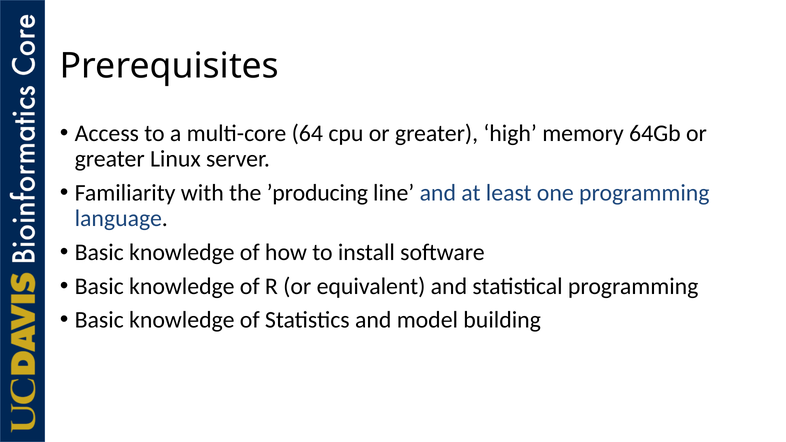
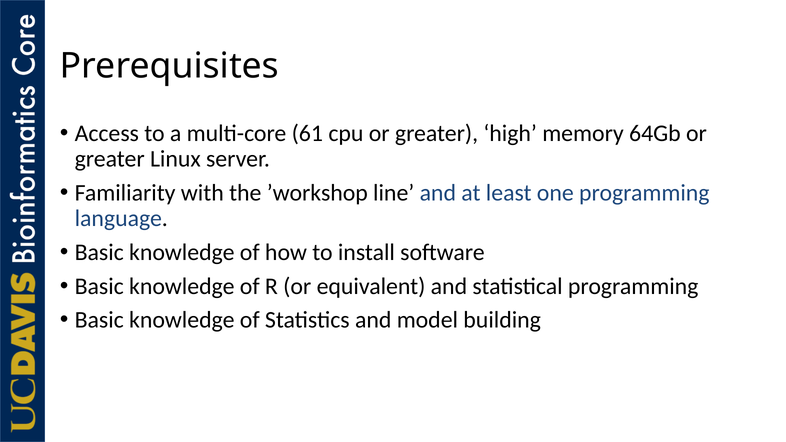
64: 64 -> 61 (307, 133)
’producing: ’producing -> ’workshop (317, 193)
